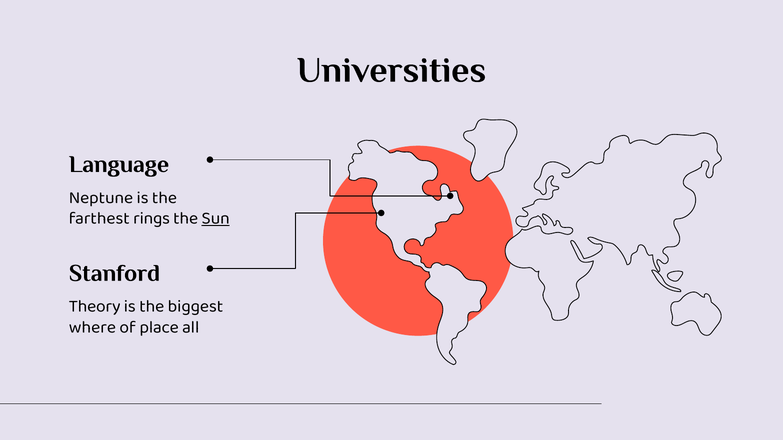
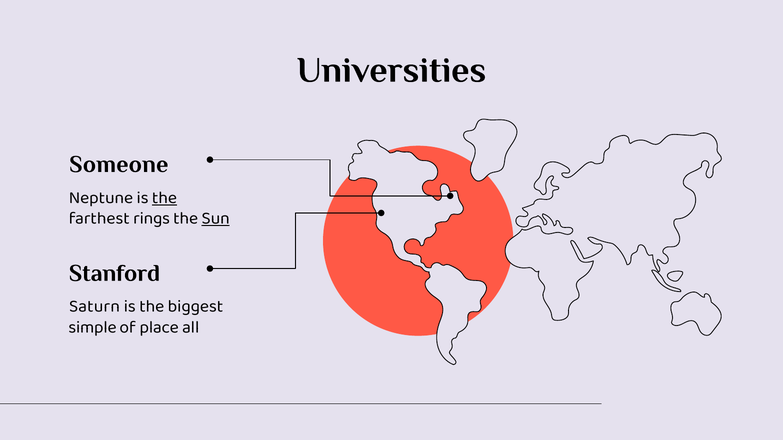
Language: Language -> Someone (119, 164)
the underline: none -> present (164, 198)
Theory: Theory -> Saturn (95, 307)
where: where -> simple (93, 327)
